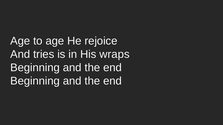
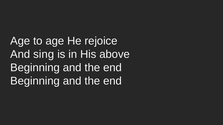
tries: tries -> sing (44, 54)
wraps: wraps -> above (115, 54)
